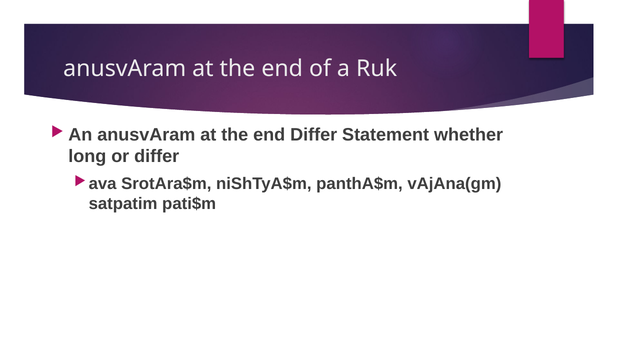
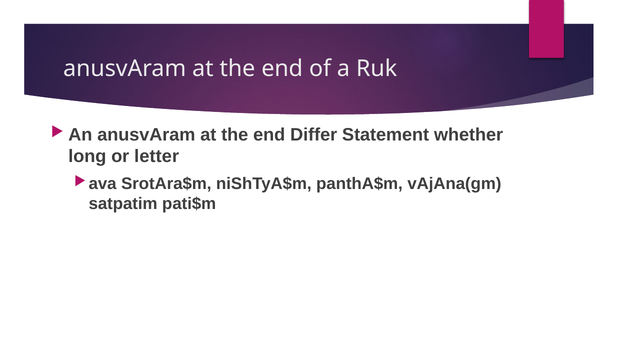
or differ: differ -> letter (157, 157)
